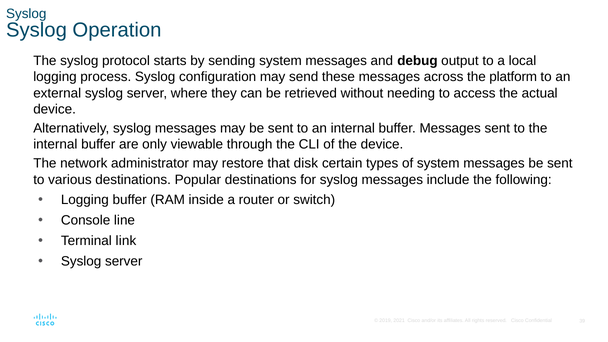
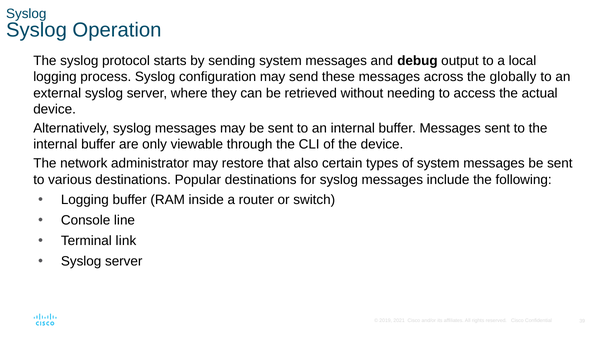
platform: platform -> globally (513, 77)
disk: disk -> also (306, 163)
